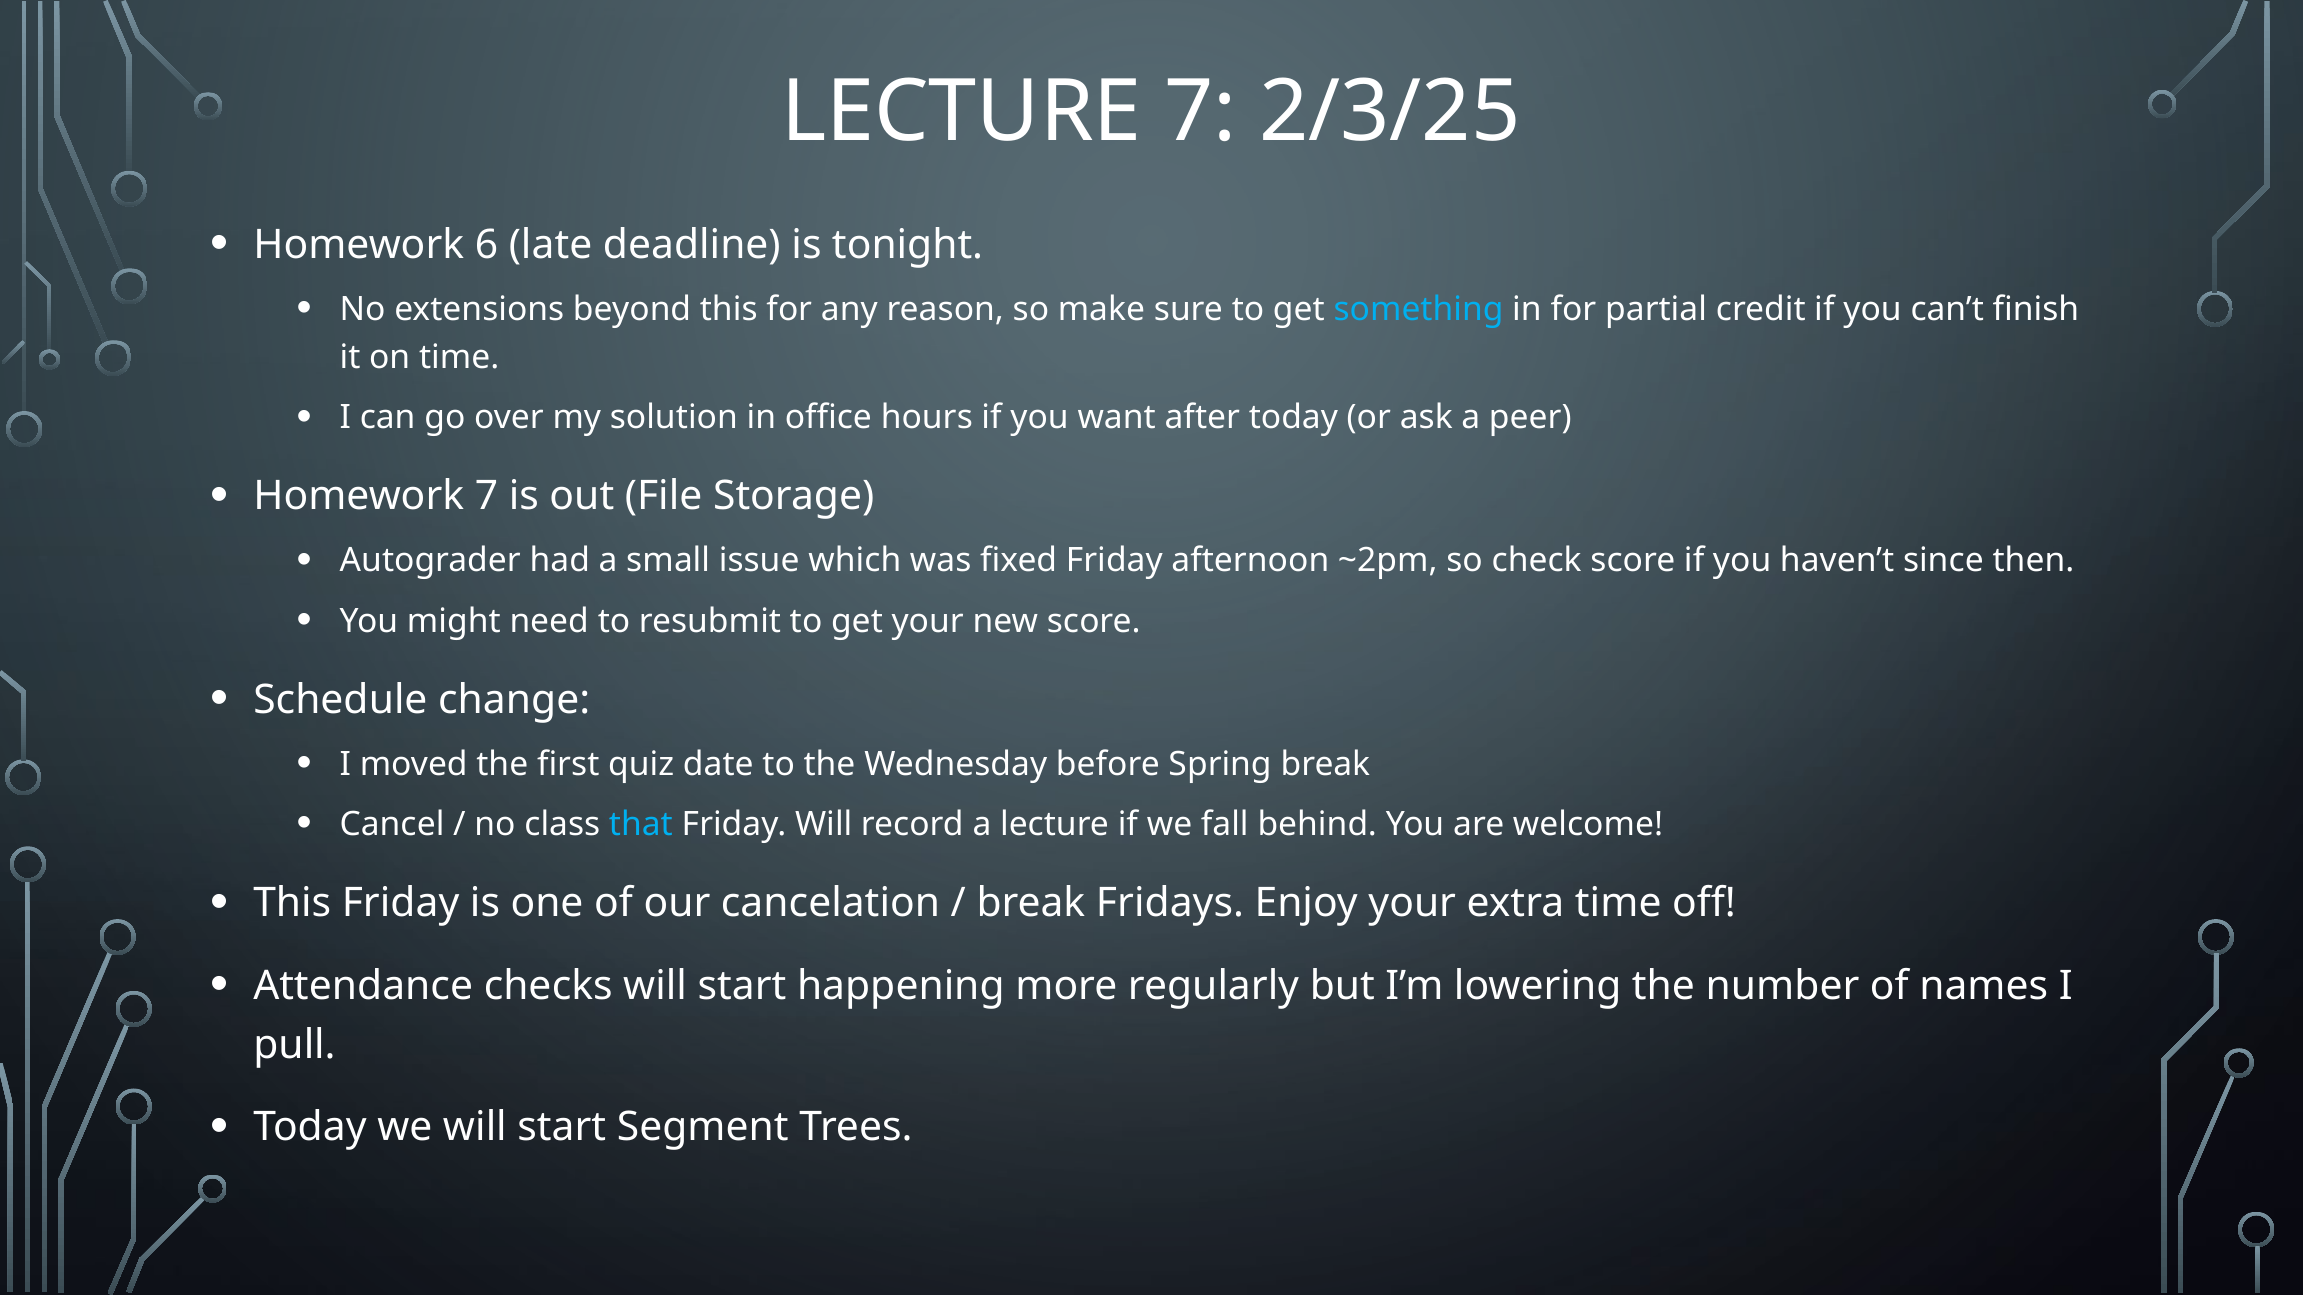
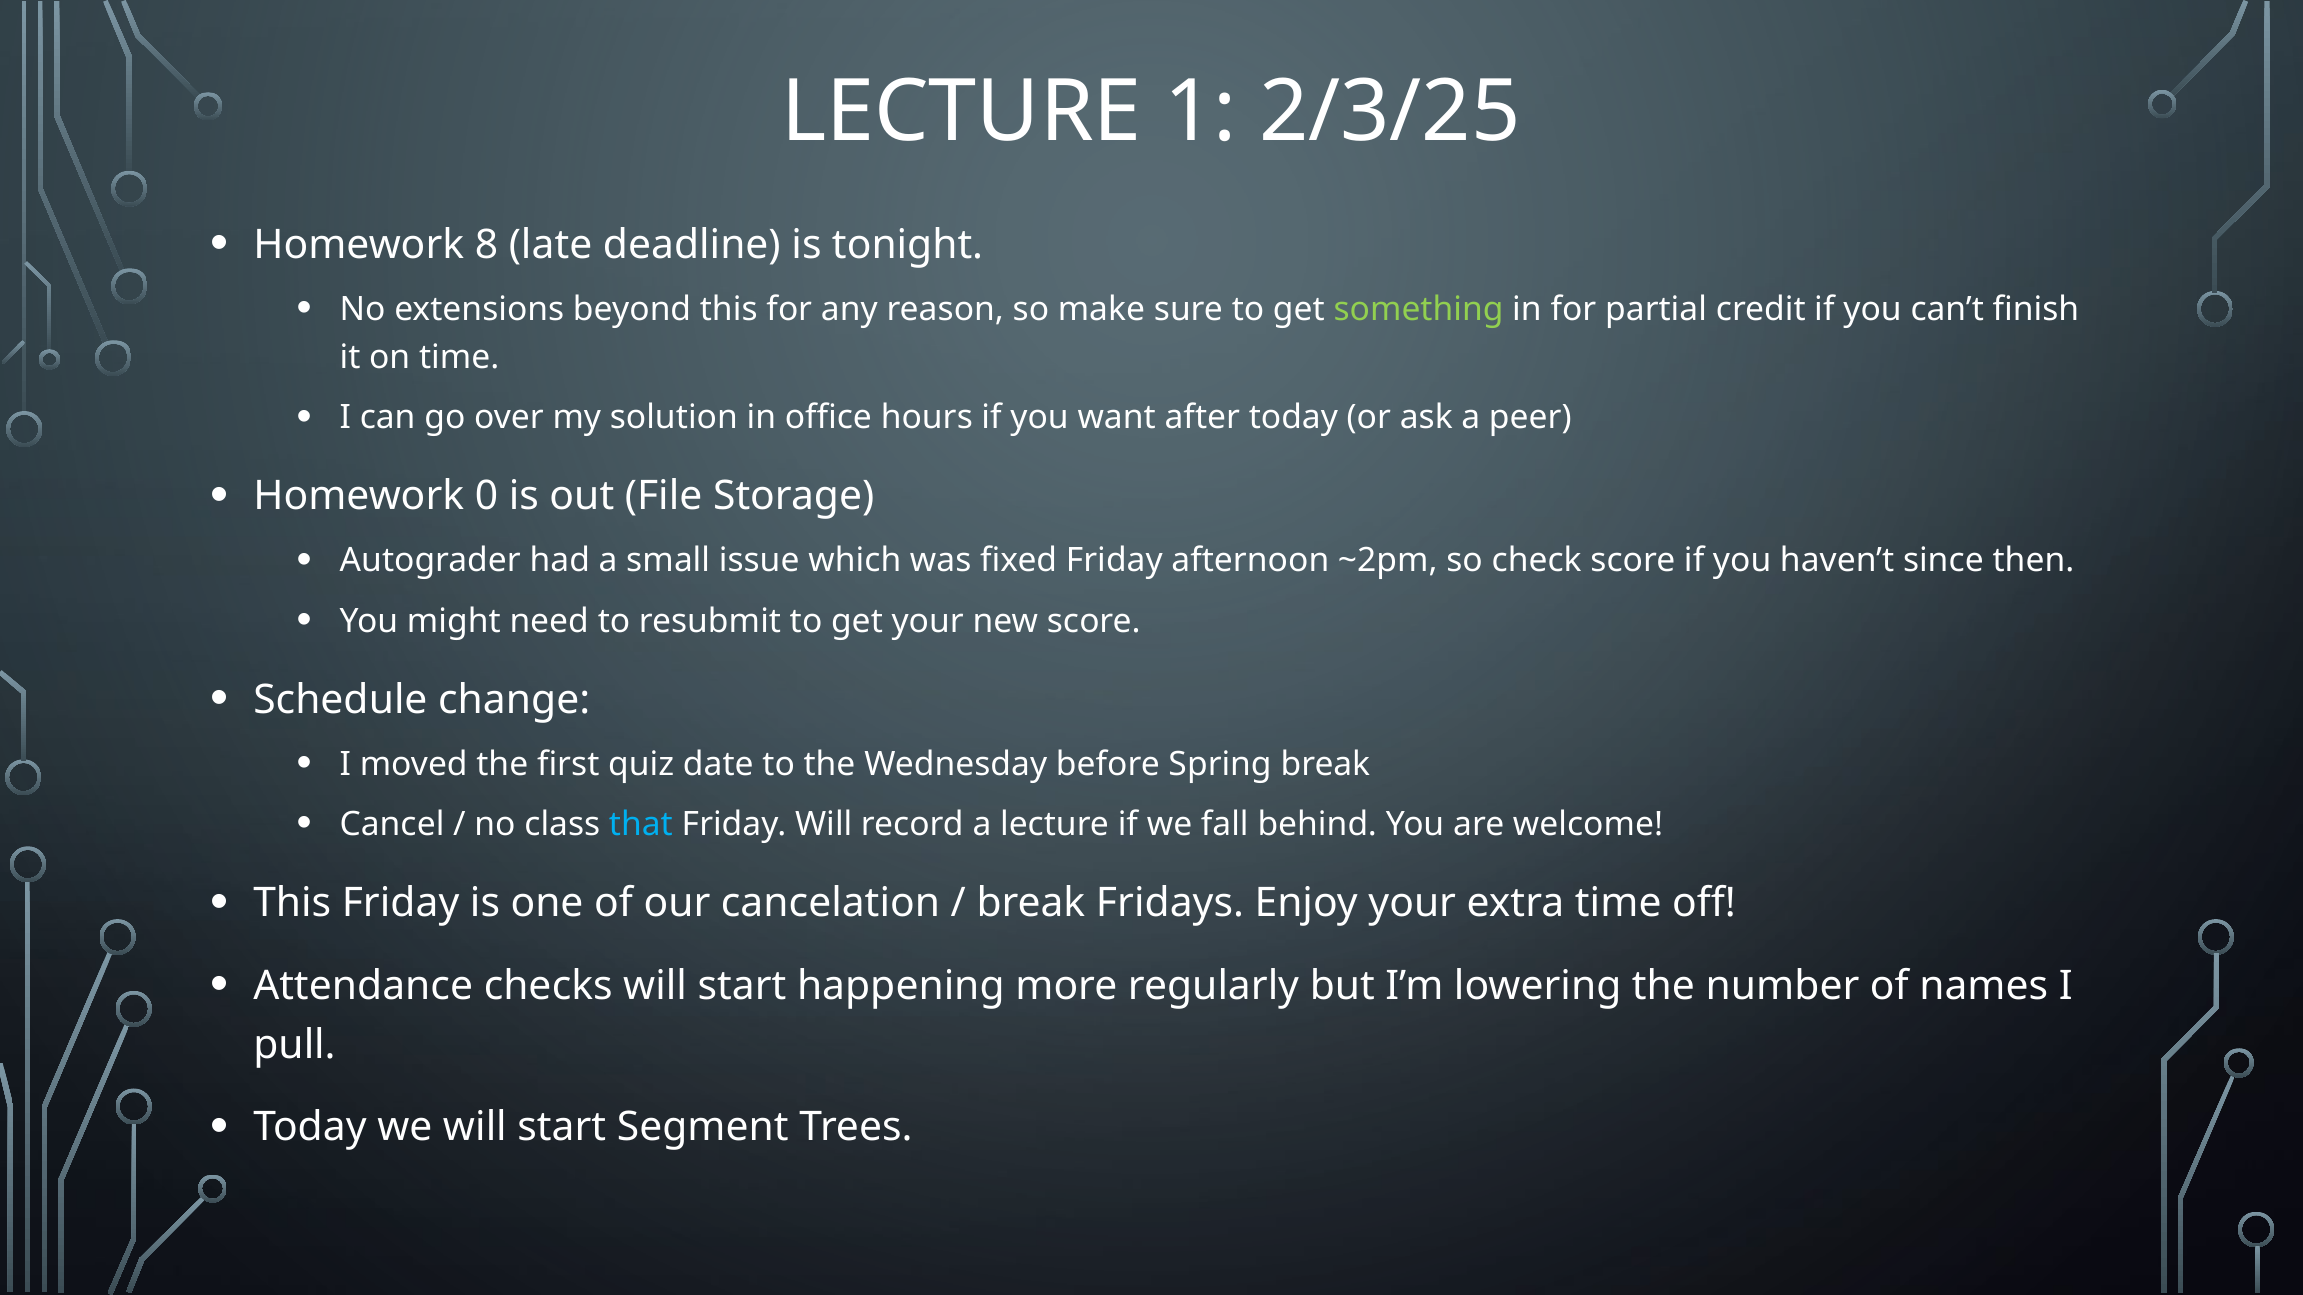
LECTURE 7: 7 -> 1 (1200, 112)
6: 6 -> 8 (487, 245)
something colour: light blue -> light green (1419, 309)
Homework 7: 7 -> 0 (487, 497)
